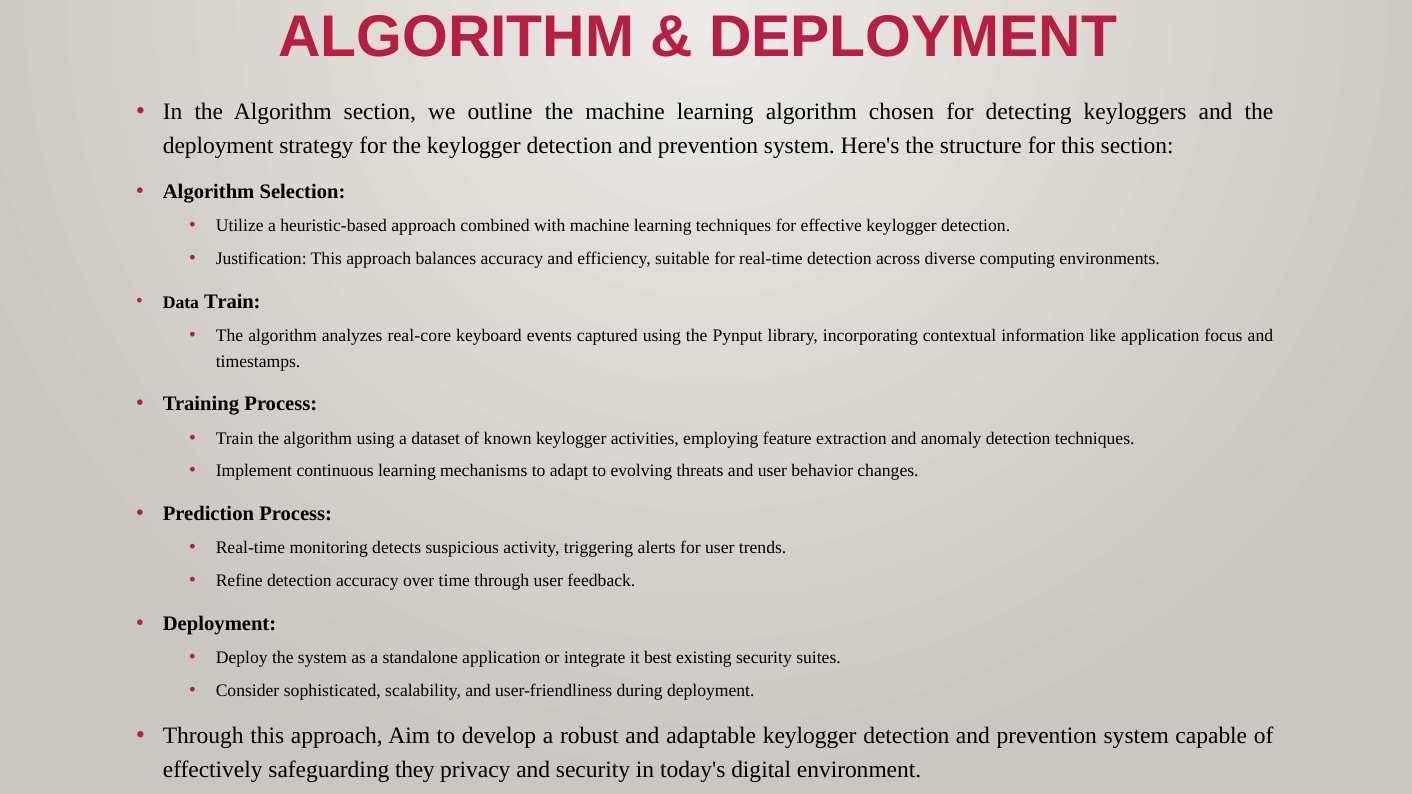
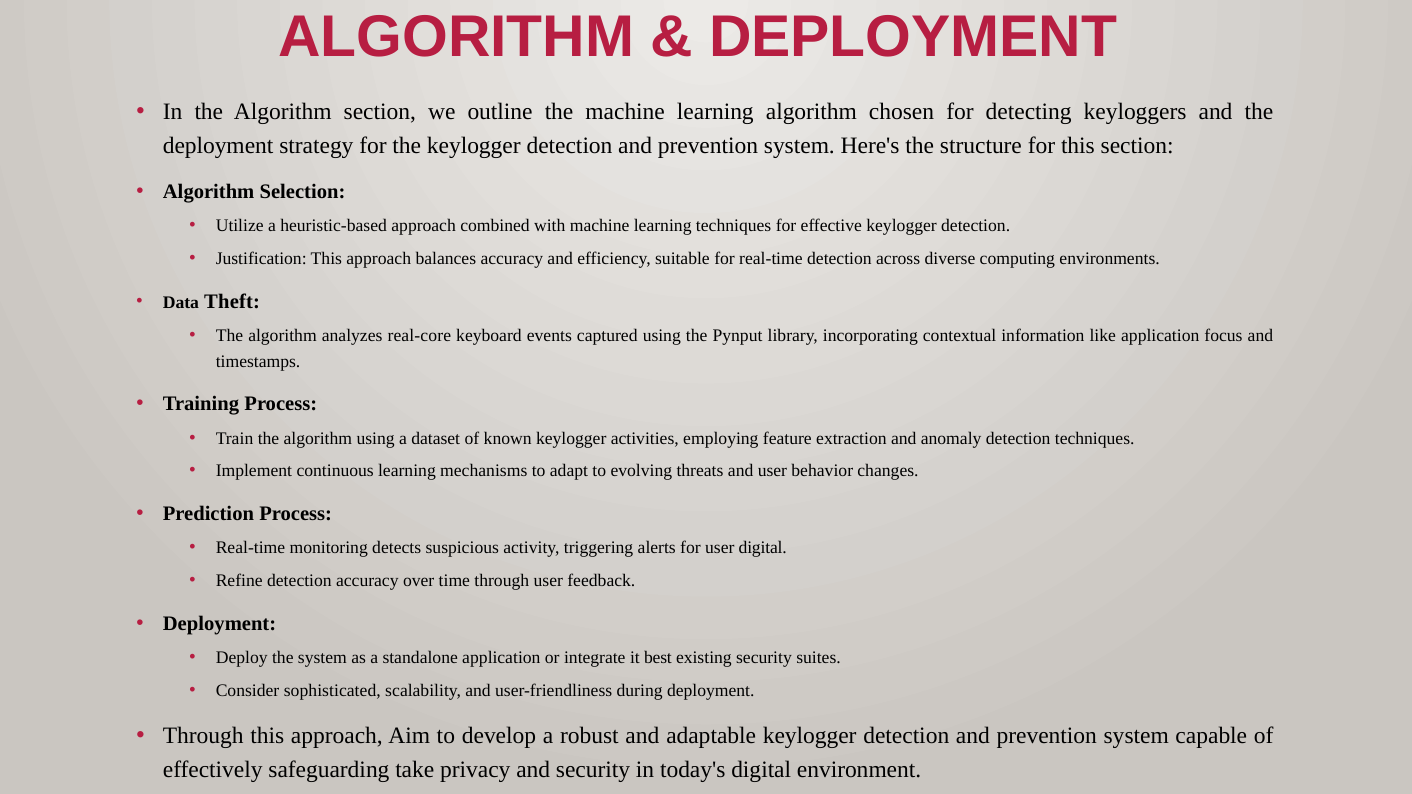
Data Train: Train -> Theft (232, 302)
user trends: trends -> digital (763, 548)
they: they -> take (415, 770)
